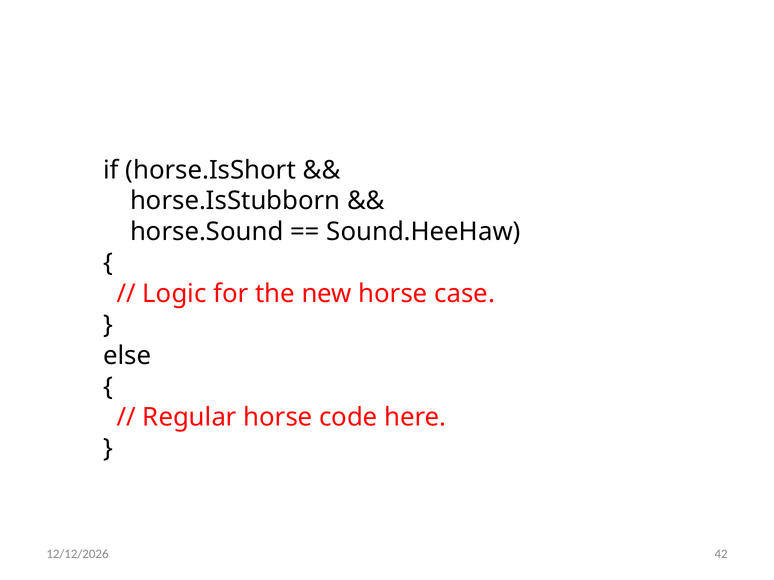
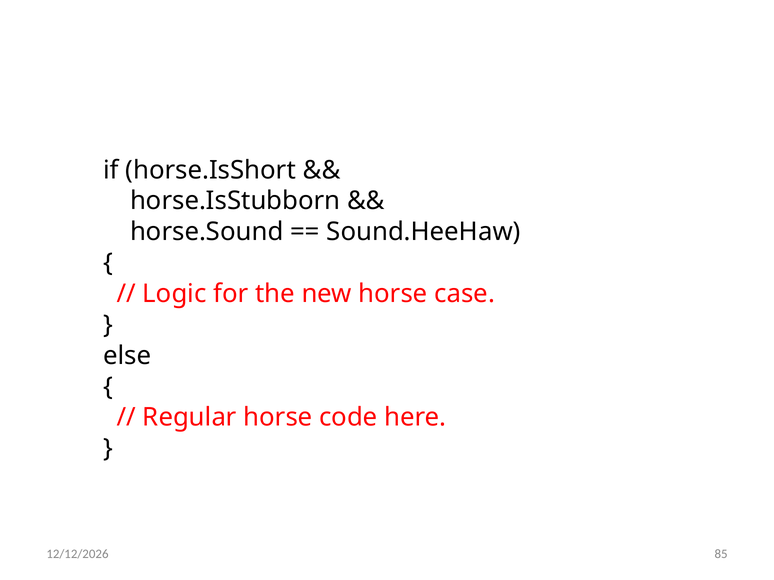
42: 42 -> 85 (721, 554)
